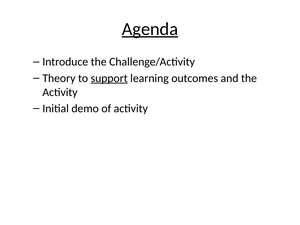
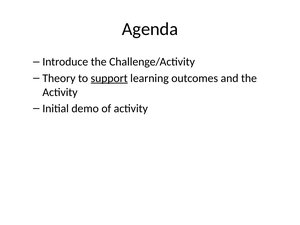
Agenda underline: present -> none (150, 29)
